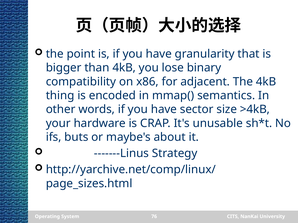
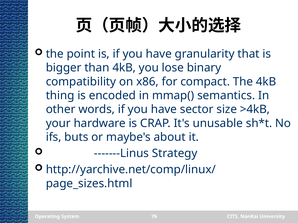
adjacent: adjacent -> compact (205, 82)
